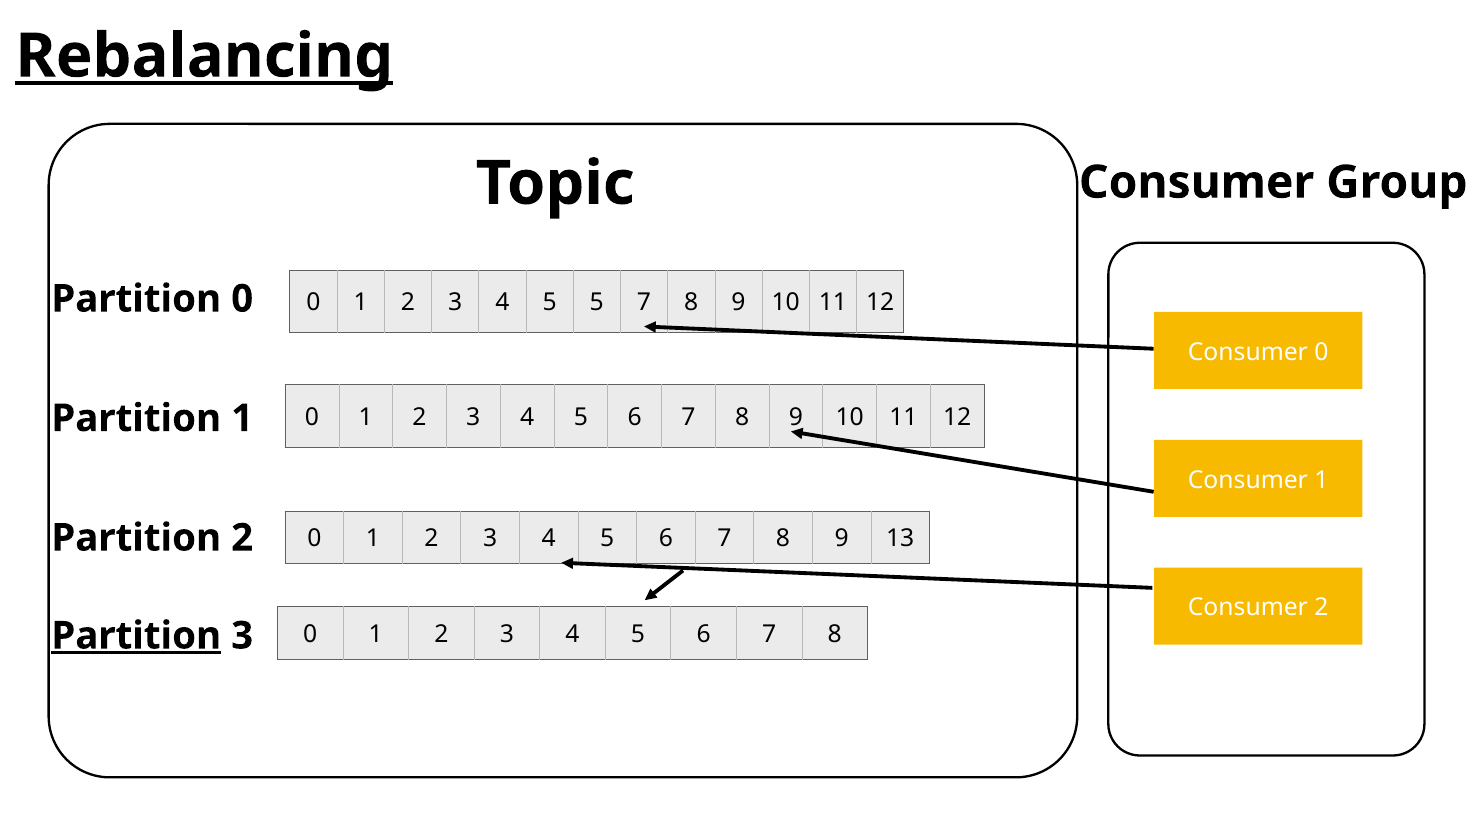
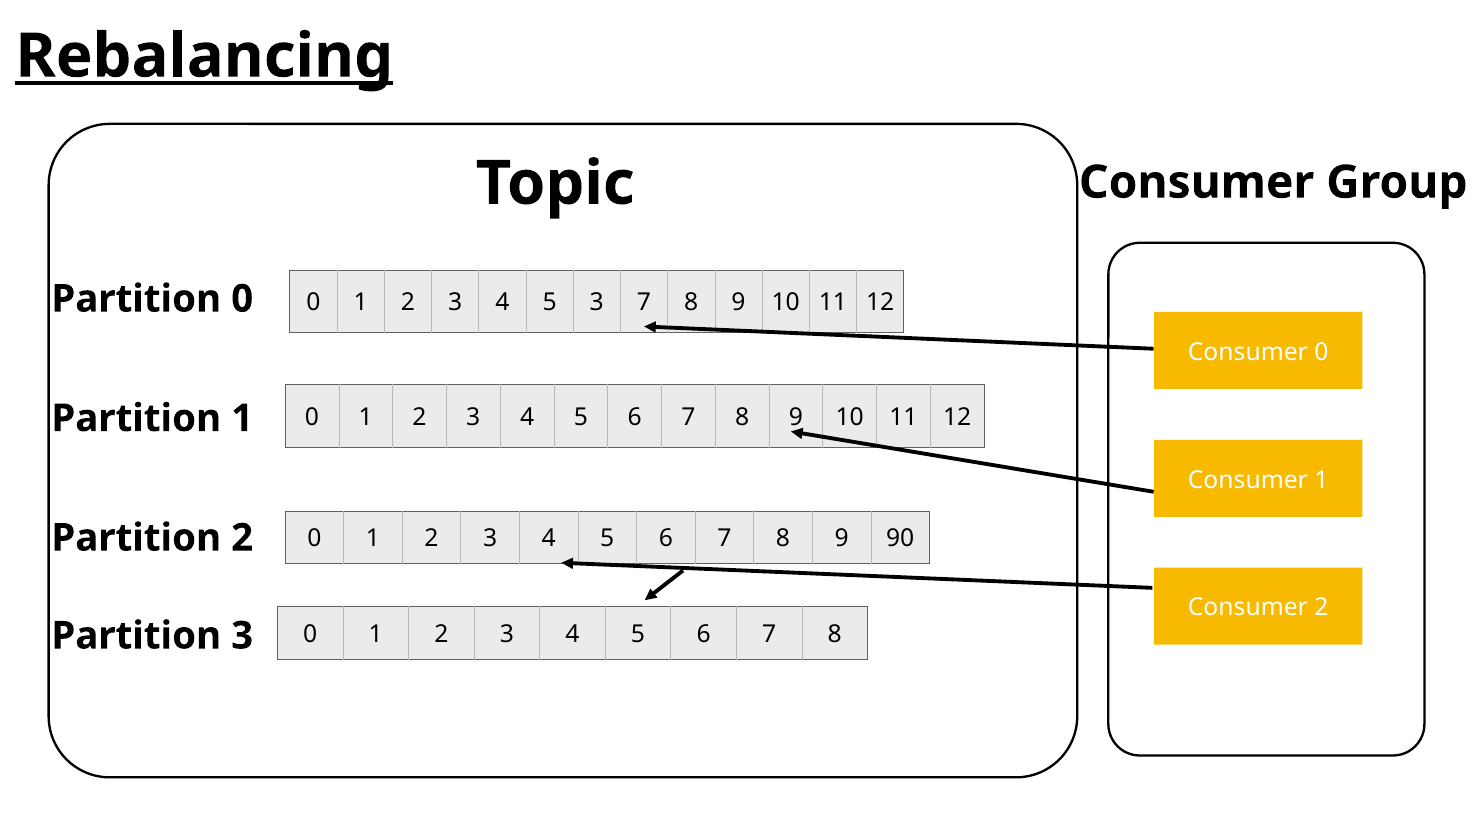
5 5: 5 -> 3 (597, 303)
13: 13 -> 90 (900, 539)
Partition underline: present -> none (136, 636)
